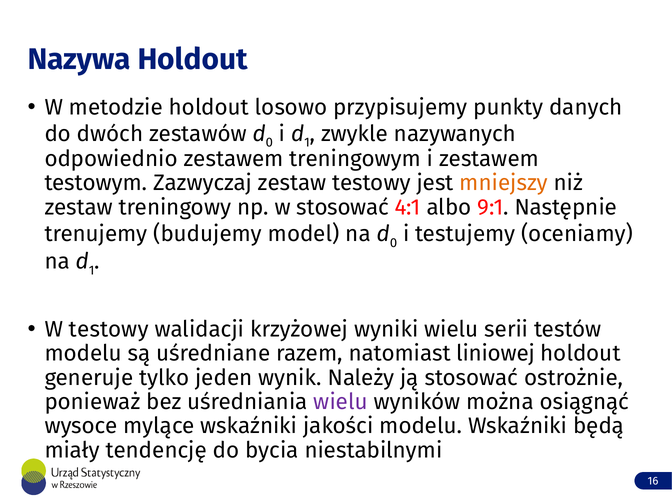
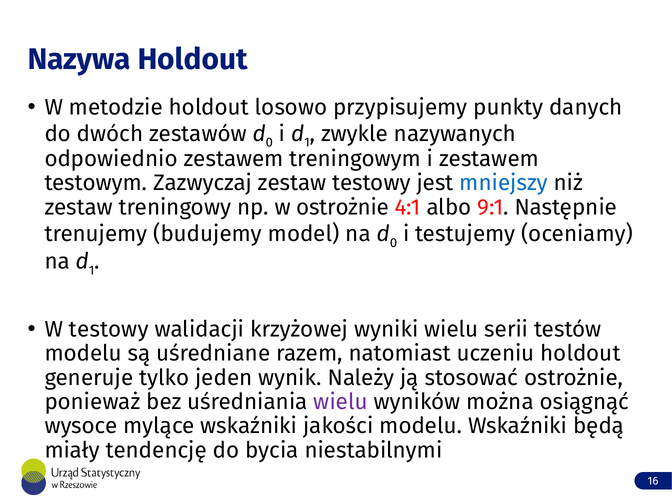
mniejszy colour: orange -> blue (504, 183)
w stosować: stosować -> ostrożnie (343, 207)
liniowej: liniowej -> uczeniu (496, 353)
